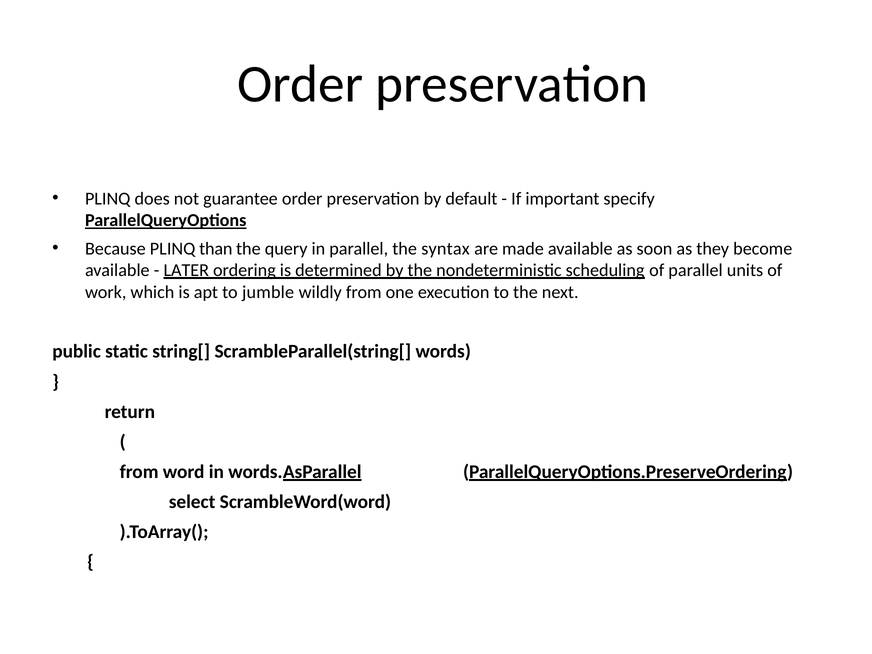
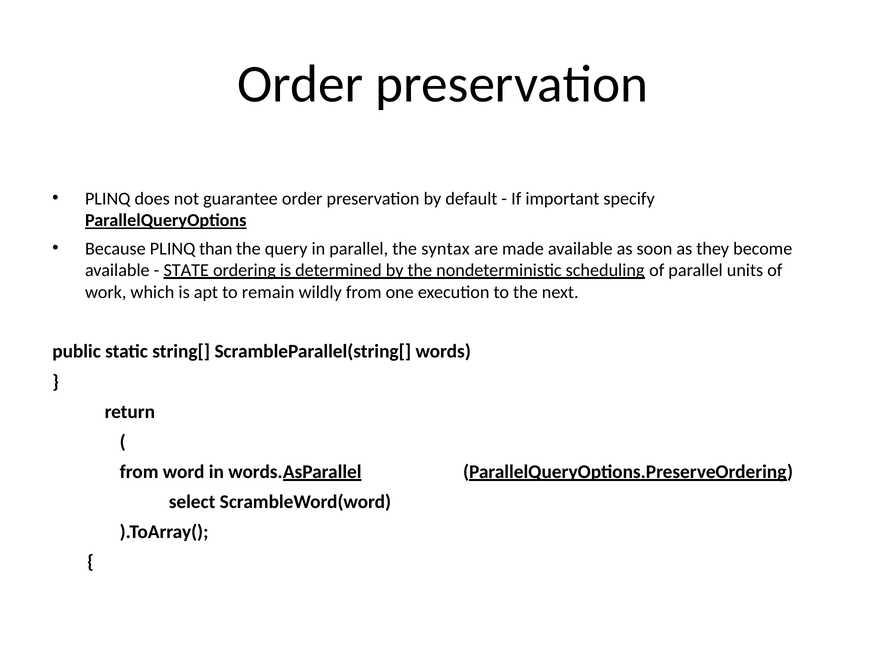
LATER: LATER -> STATE (186, 270)
jumble: jumble -> remain (268, 292)
